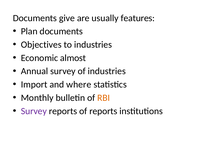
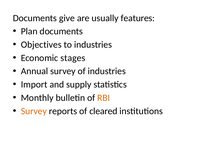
almost: almost -> stages (73, 58)
where: where -> supply (79, 85)
Survey colour: purple -> orange (34, 111)
of reports: reports -> cleared (103, 111)
